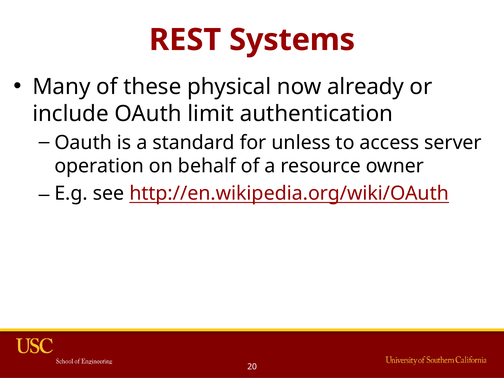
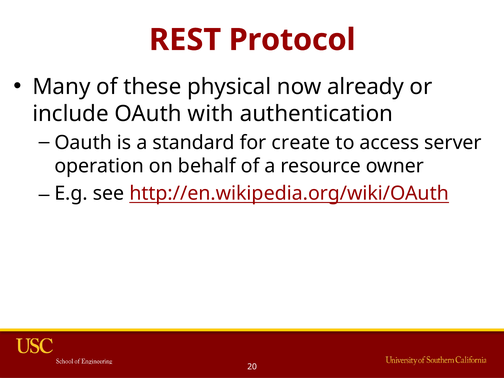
Systems: Systems -> Protocol (292, 40)
limit: limit -> with (211, 114)
unless: unless -> create (301, 143)
